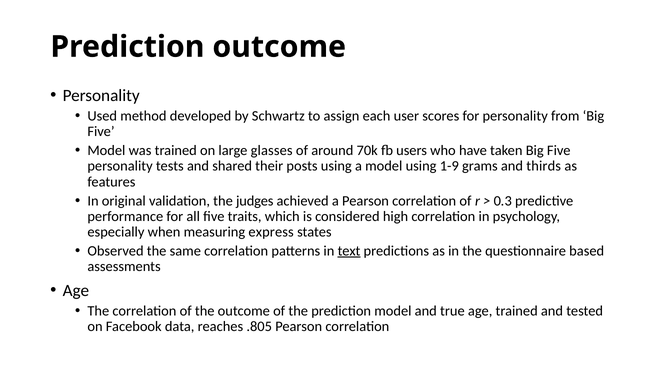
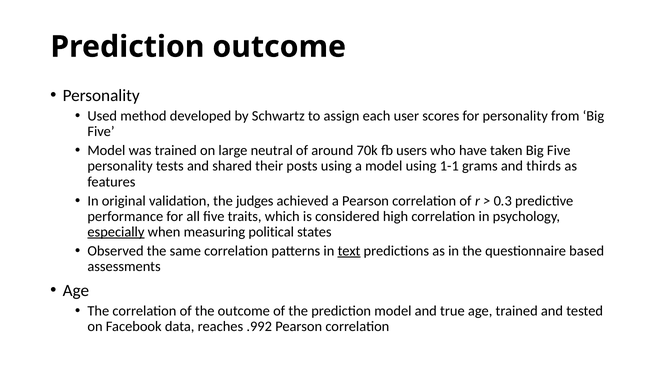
glasses: glasses -> neutral (272, 151)
1-9: 1-9 -> 1-1 (449, 166)
especially underline: none -> present (116, 232)
express: express -> political (271, 232)
.805: .805 -> .992 (259, 327)
